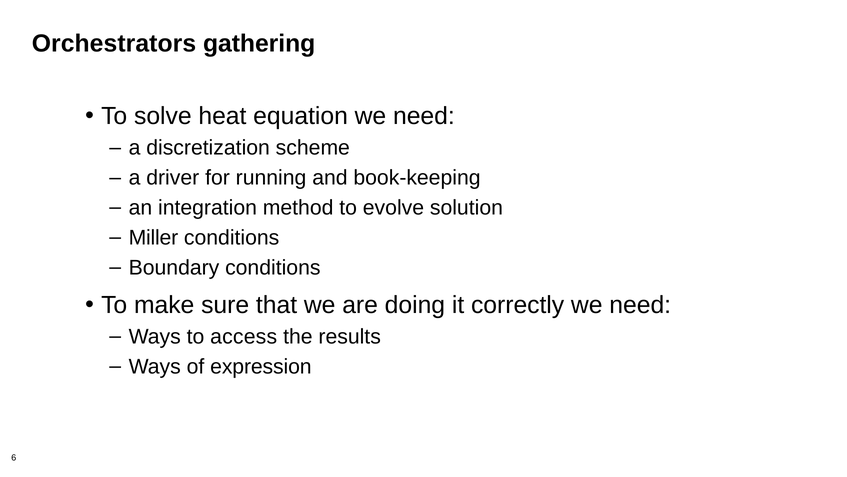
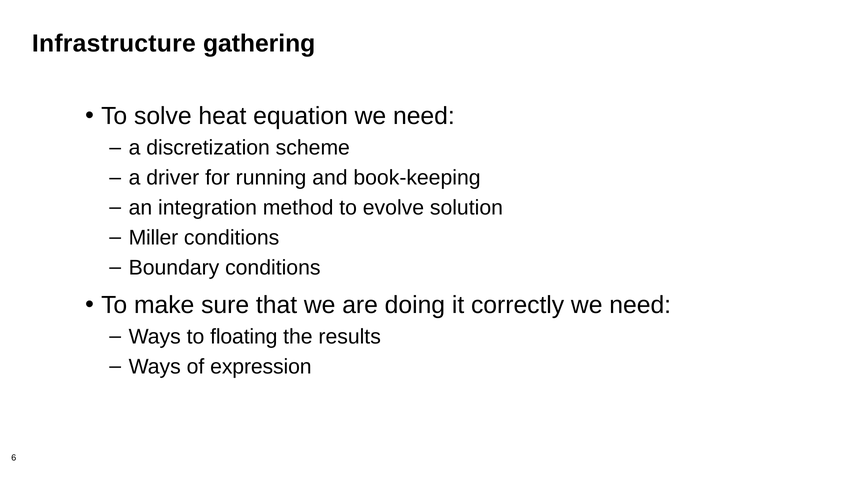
Orchestrators: Orchestrators -> Infrastructure (114, 44)
access: access -> floating (244, 336)
